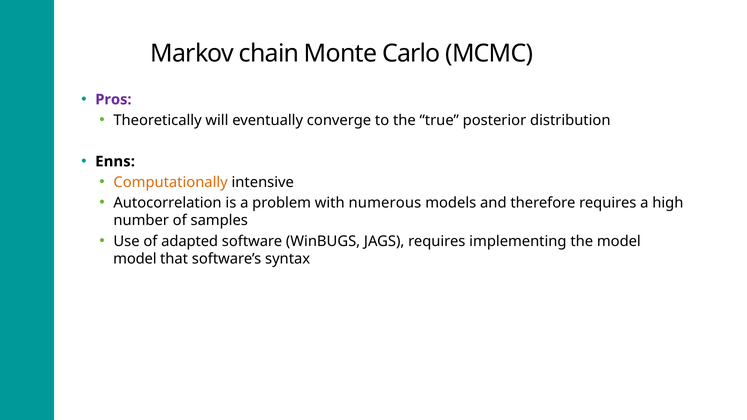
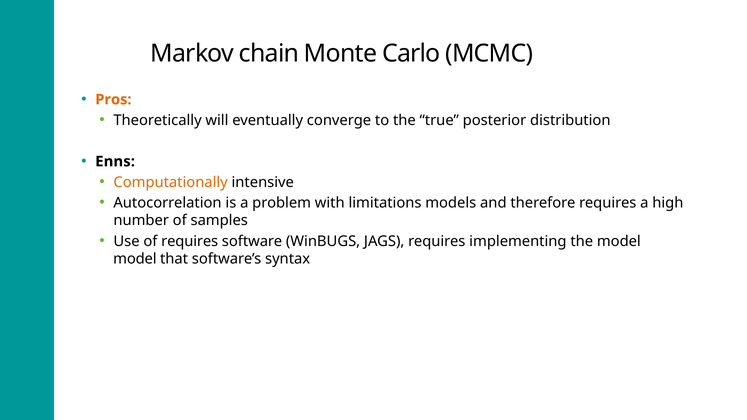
Pros colour: purple -> orange (113, 100)
numerous: numerous -> limitations (385, 203)
of adapted: adapted -> requires (190, 241)
